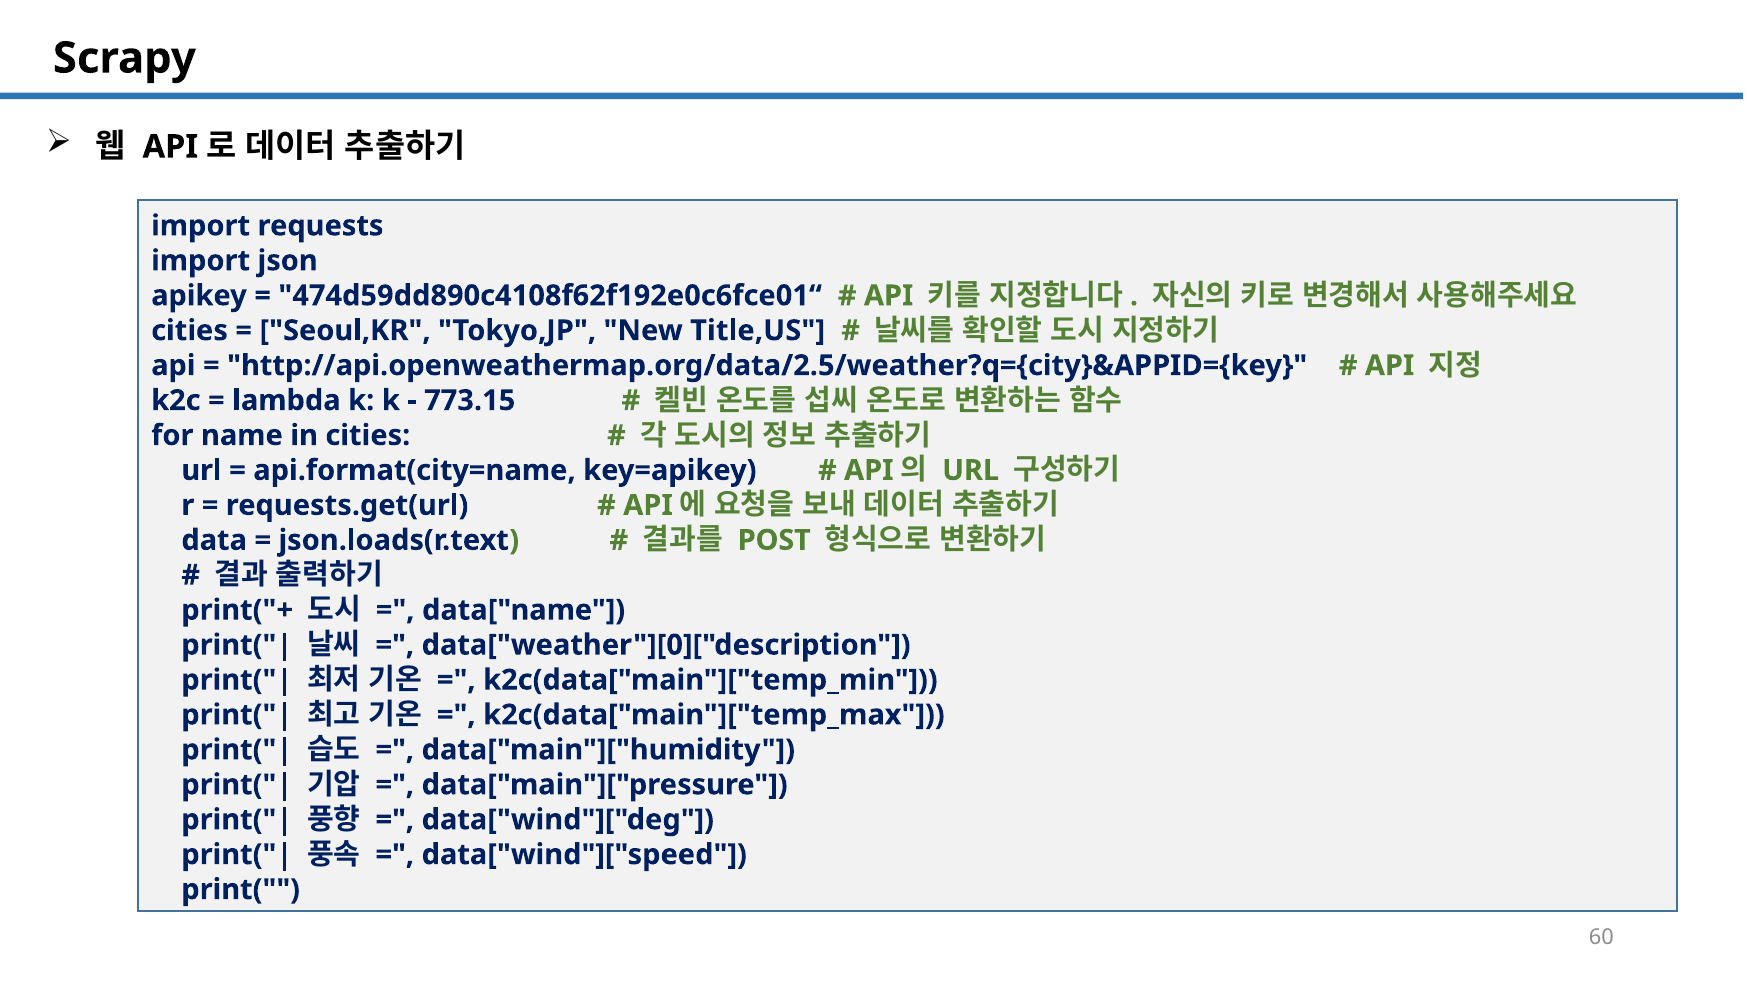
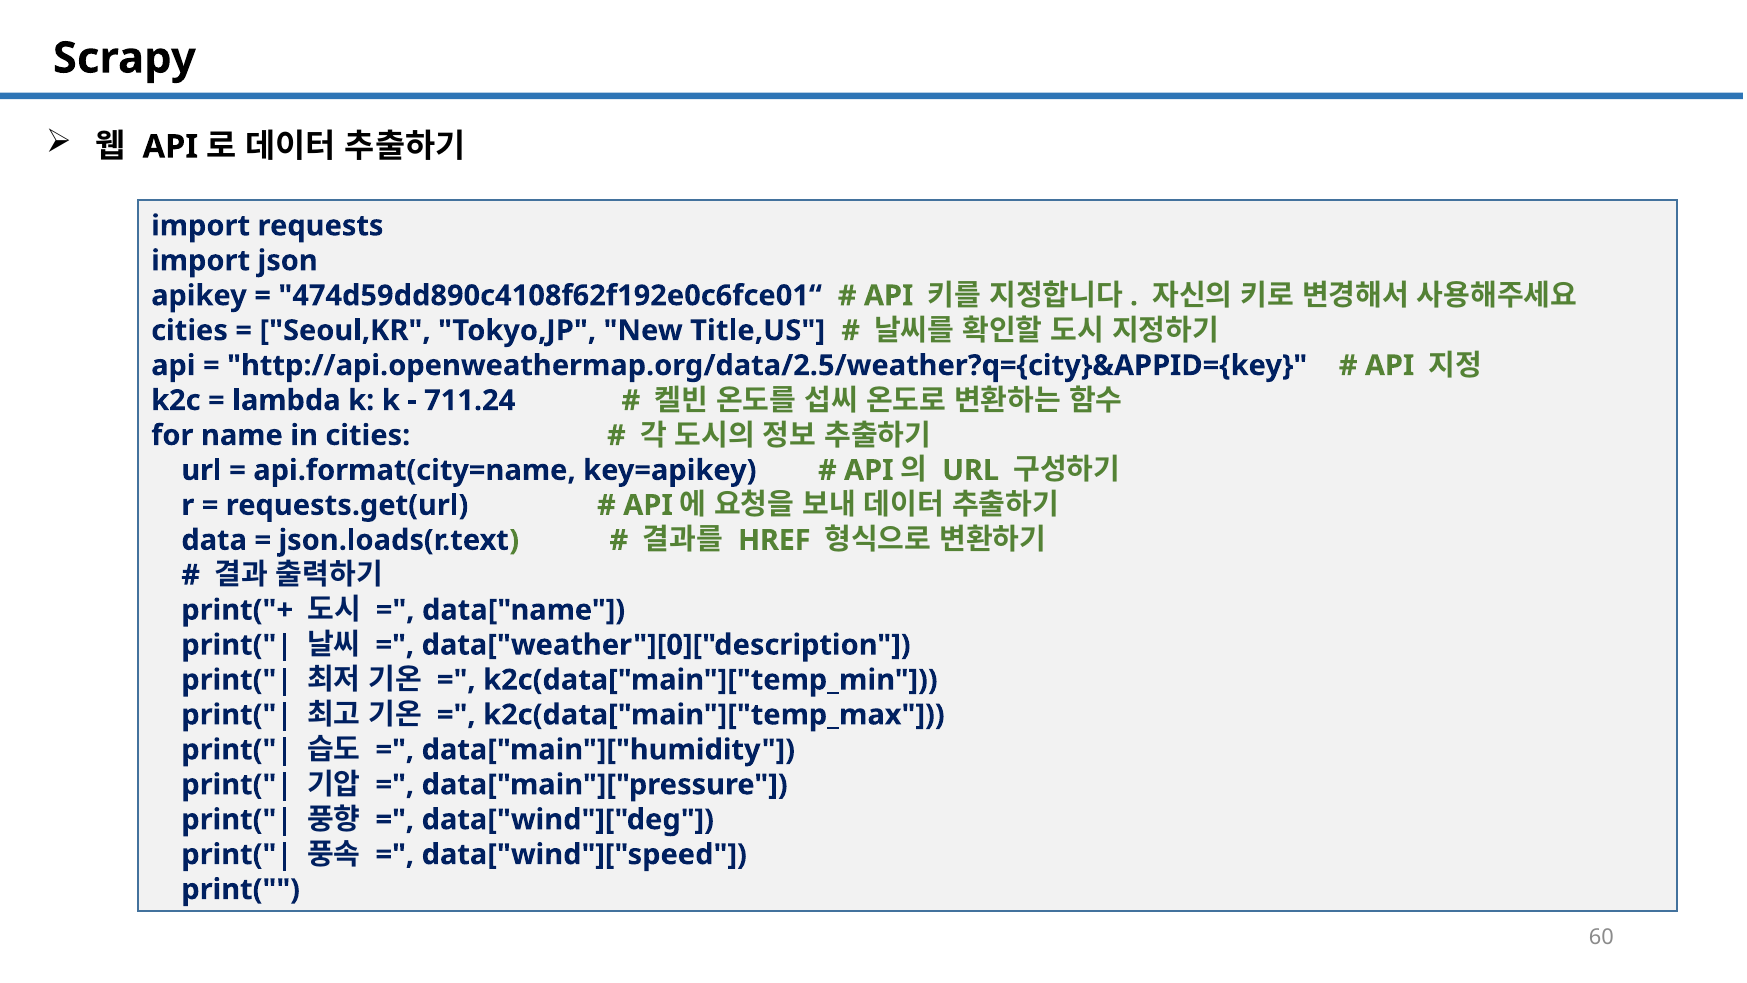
773.15: 773.15 -> 711.24 (470, 400)
POST: POST -> HREF (774, 540)
